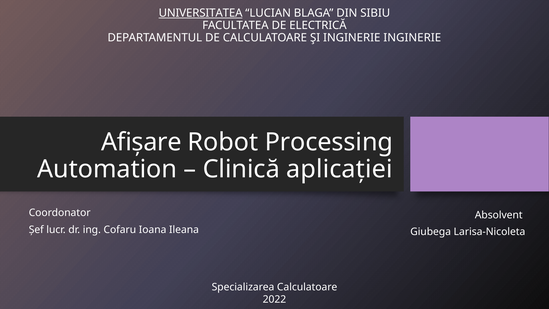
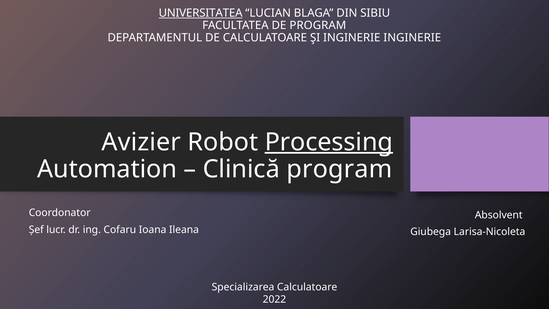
DE ELECTRICĂ: ELECTRICĂ -> PROGRAM (318, 25)
Afișare: Afișare -> Avizier (141, 142)
Processing underline: none -> present (329, 142)
Clinică aplicației: aplicației -> program (339, 169)
